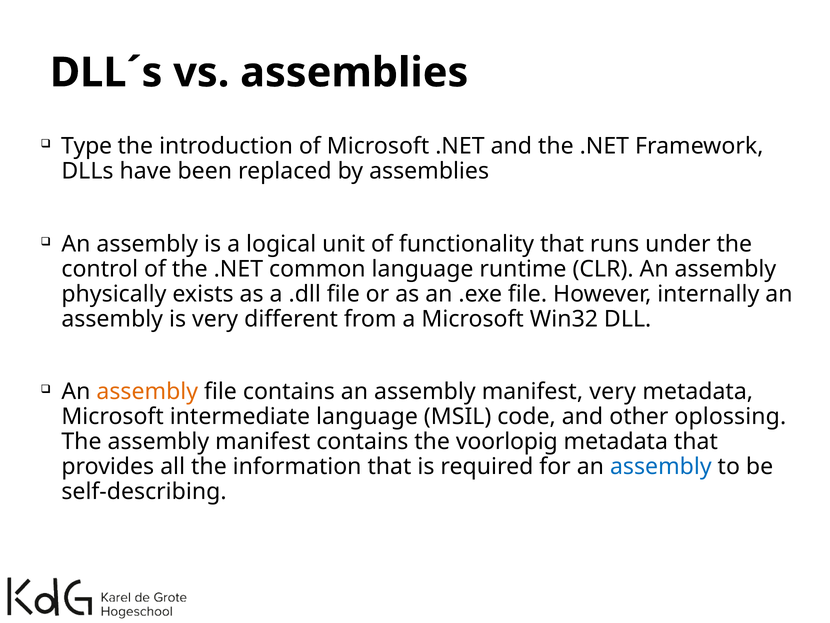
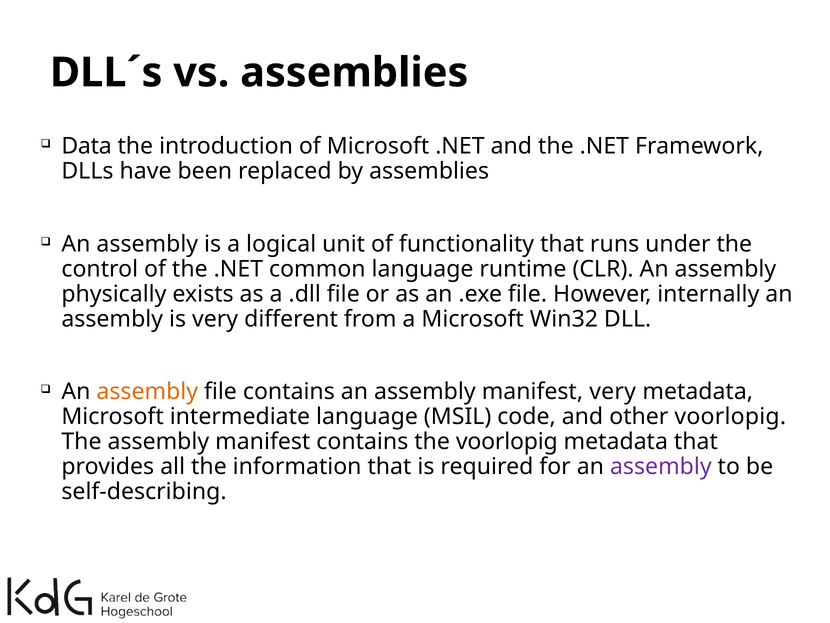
Type: Type -> Data (87, 146)
other oplossing: oplossing -> voorlopig (730, 416)
assembly colour: blue -> purple (661, 466)
